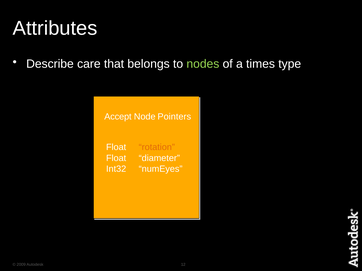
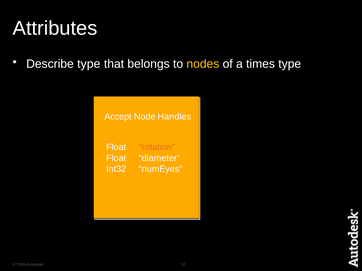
Describe care: care -> type (89, 64)
nodes colour: light green -> yellow (203, 64)
Pointers: Pointers -> Handles (174, 117)
